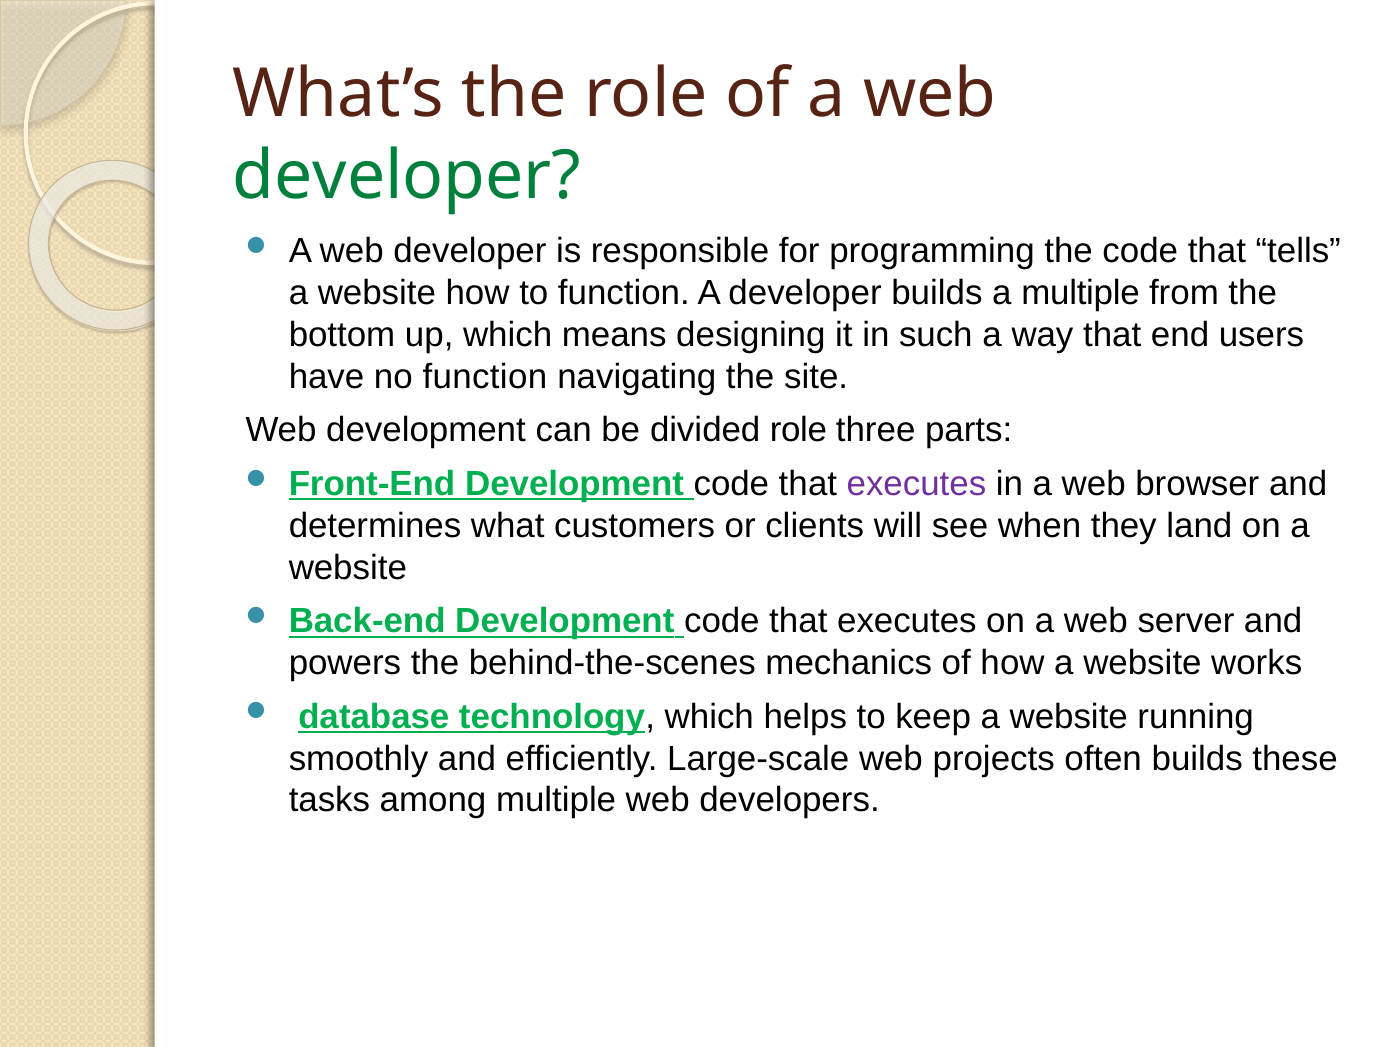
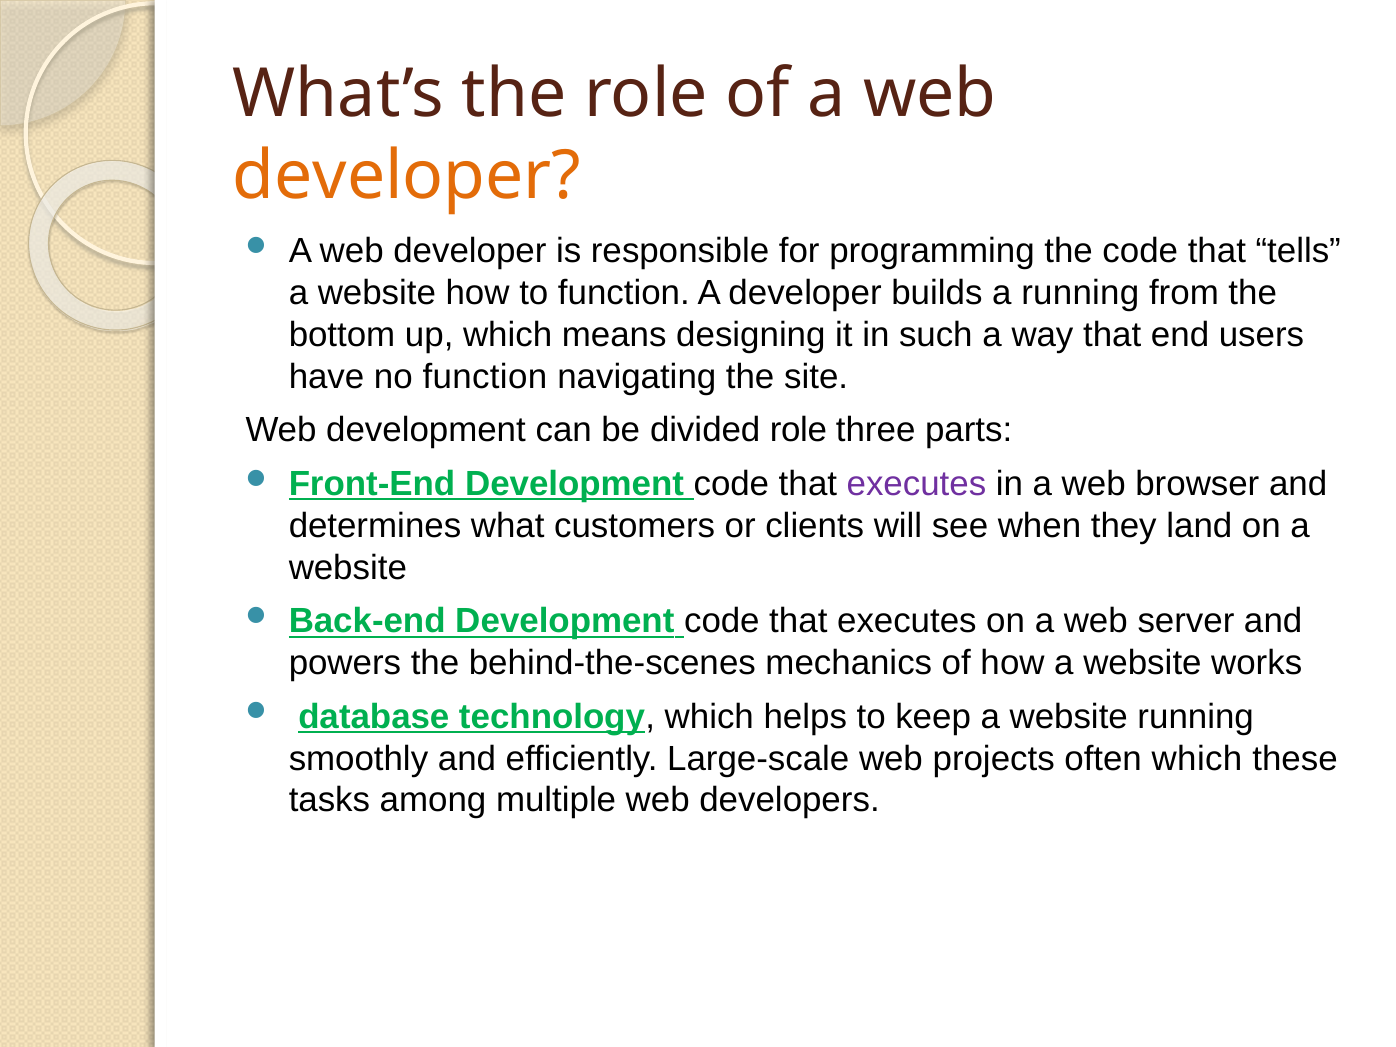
developer colour: green -> orange (407, 176)
a multiple: multiple -> running (1080, 293)
often builds: builds -> which (1197, 759)
